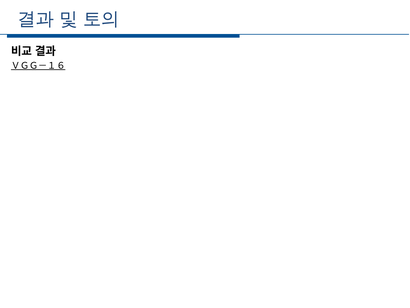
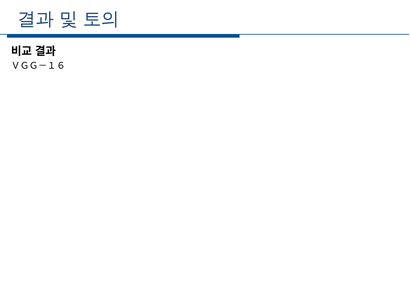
ＶＧＧ－１６ underline: present -> none (38, 66)
